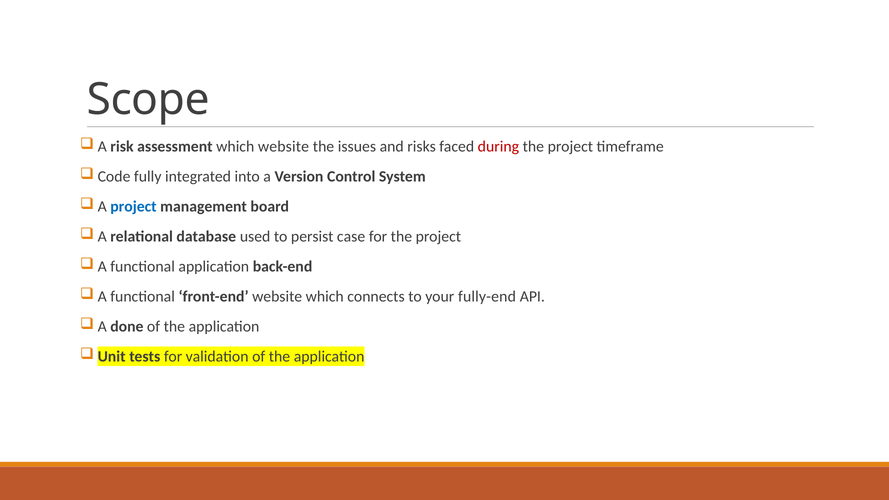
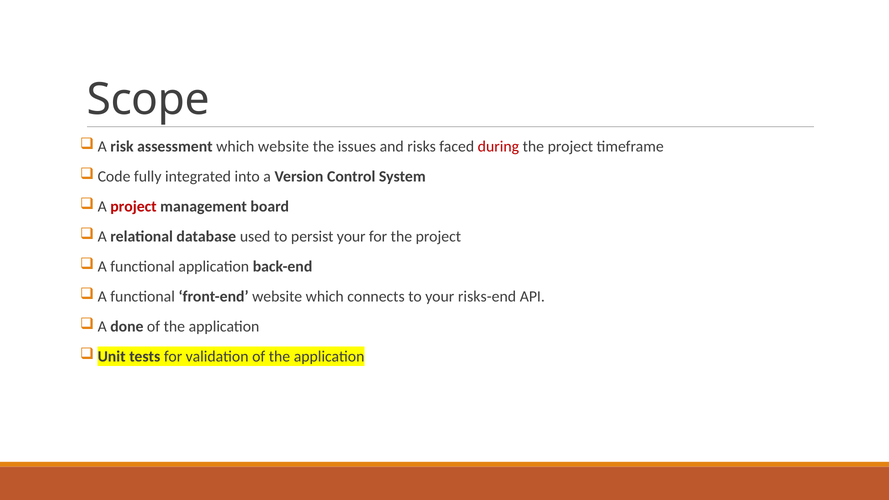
project colour: blue -> red (133, 206)
persist case: case -> your (351, 236)
fully-end: fully-end -> risks-end (487, 296)
